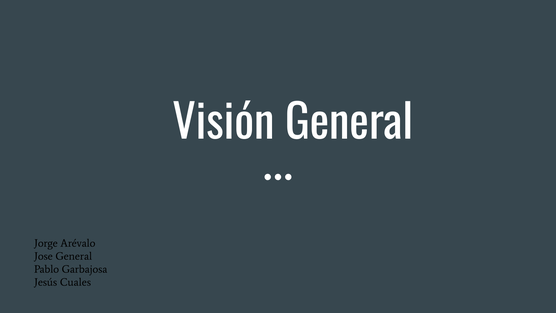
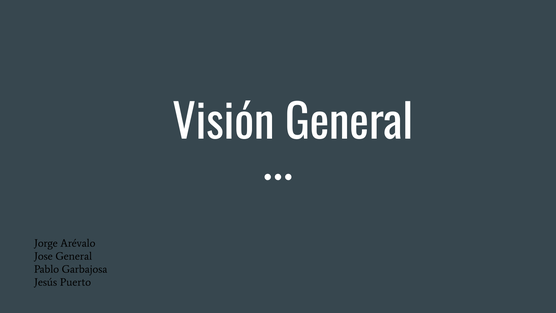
Cuales: Cuales -> Puerto (76, 282)
